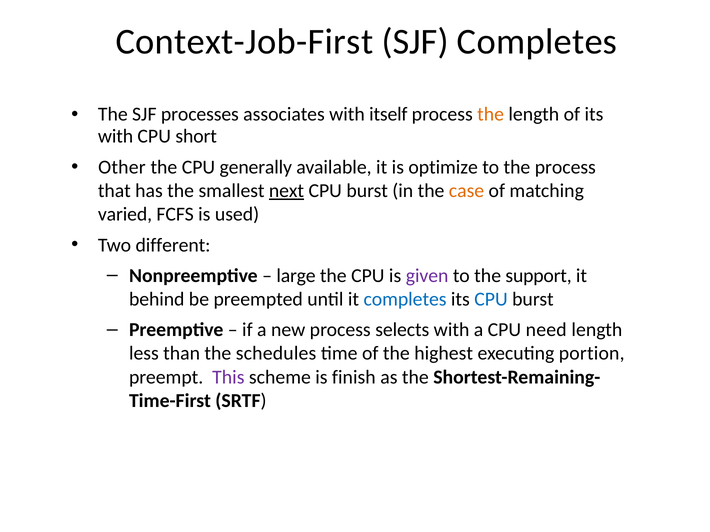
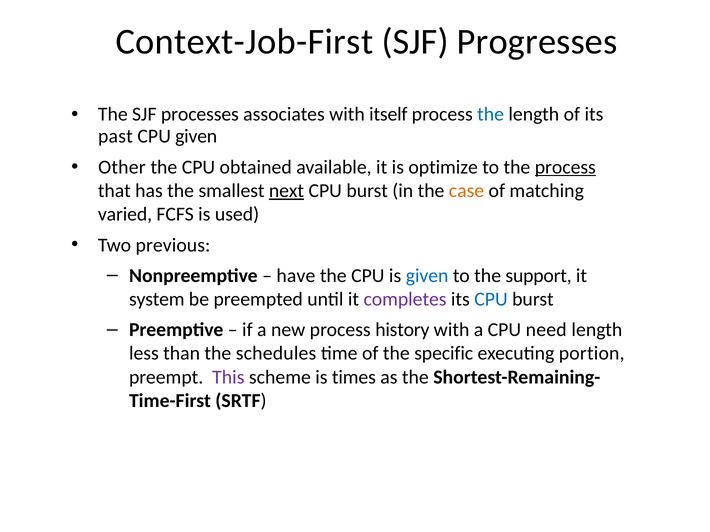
SJF Completes: Completes -> Progresses (537, 42)
the colour: orange -> blue (491, 114)
with: with -> past (115, 136)
CPU short: short -> given (196, 136)
generally: generally -> obtained (256, 167)
process underline: none -> present (565, 167)
different: different -> previous (173, 245)
large: large -> have (296, 276)
given colour: purple -> blue (427, 276)
behind: behind -> system (157, 300)
completes colour: blue -> purple (405, 300)
selects: selects -> history (402, 330)
highest: highest -> specific (444, 354)
finish: finish -> times (354, 377)
